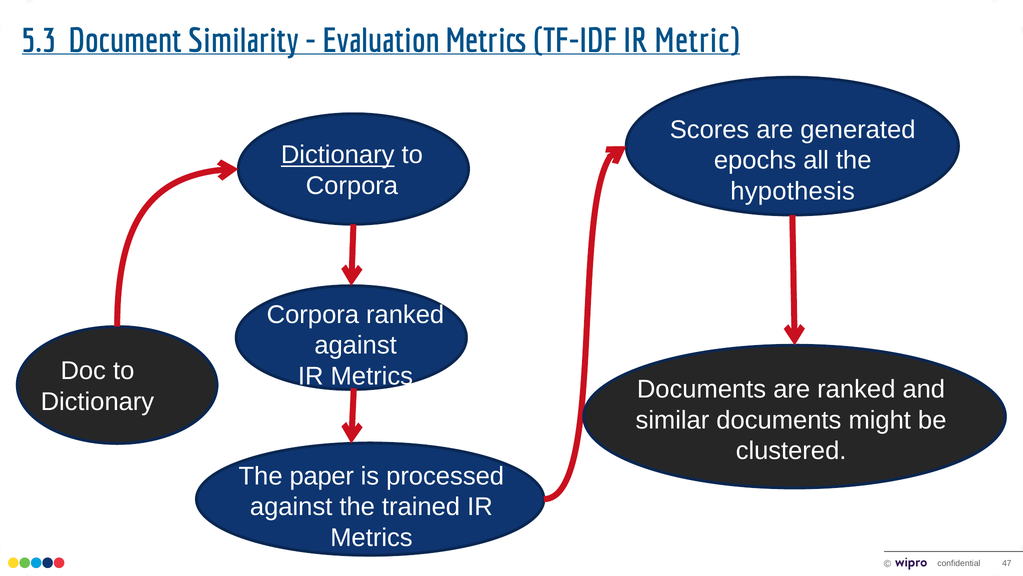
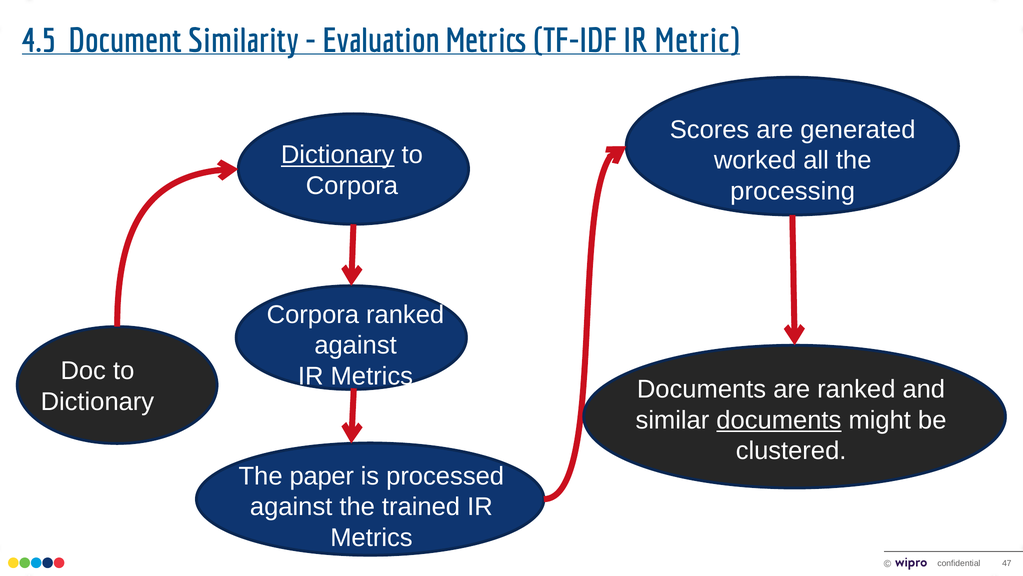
5.3: 5.3 -> 4.5 (39, 41)
epochs: epochs -> worked (755, 160)
hypothesis: hypothesis -> processing (793, 191)
documents underline: none -> present (779, 420)
